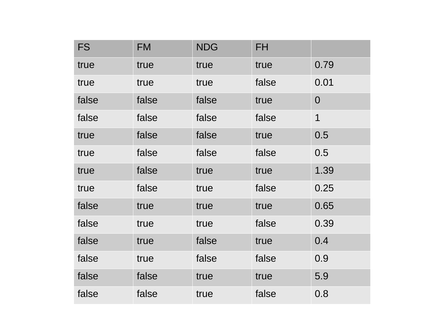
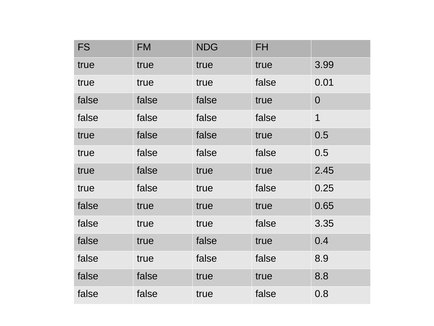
0.79: 0.79 -> 3.99 (324, 65)
1.39: 1.39 -> 2.45 (324, 170)
0.39: 0.39 -> 3.35 (324, 223)
0.9: 0.9 -> 8.9 (322, 258)
5.9: 5.9 -> 8.8 (322, 276)
